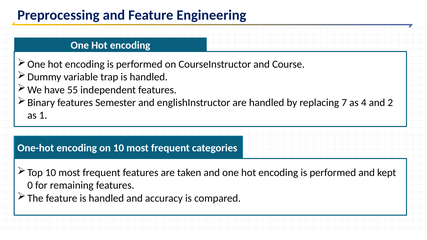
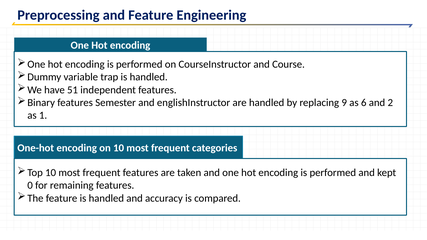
55: 55 -> 51 (73, 90)
7: 7 -> 9 (344, 103)
4: 4 -> 6 (364, 103)
